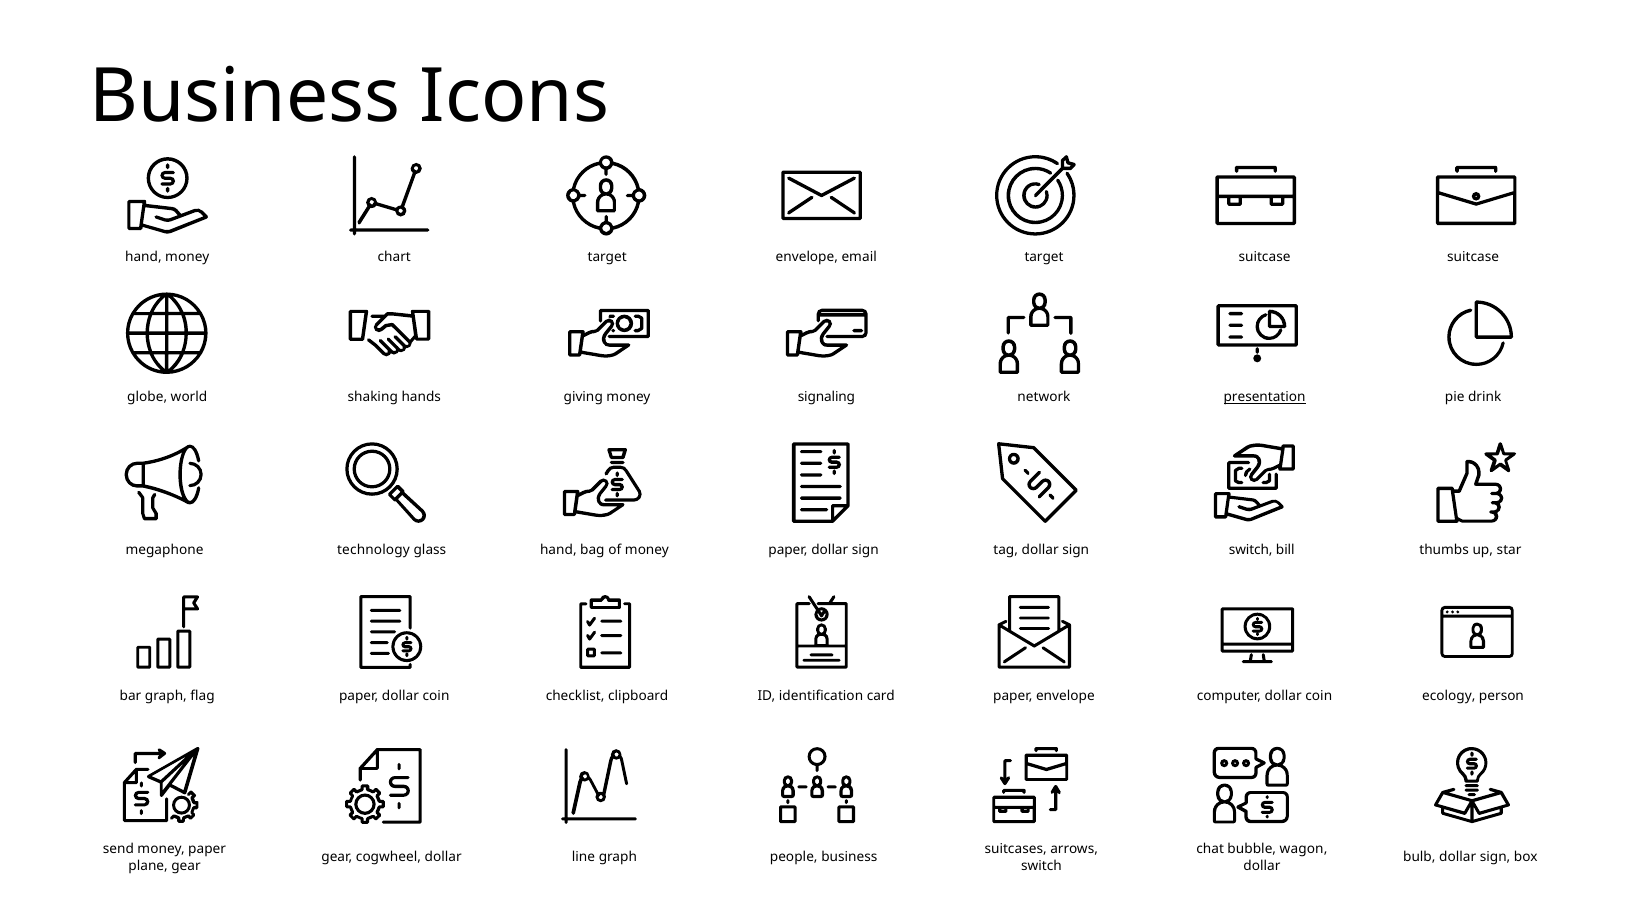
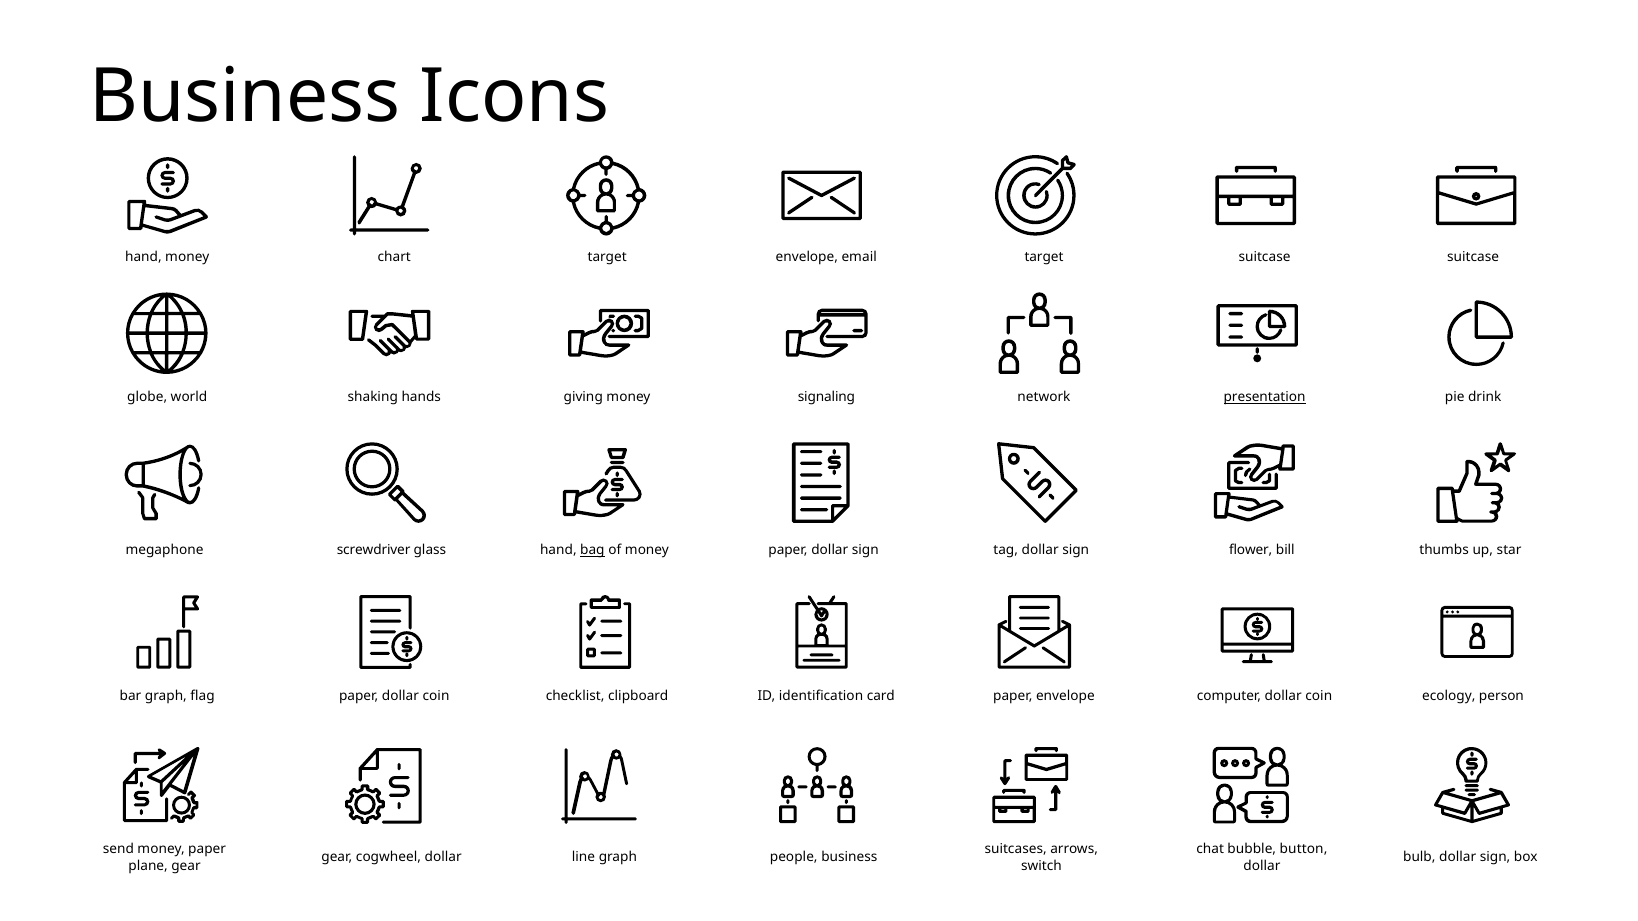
technology: technology -> screwdriver (374, 550)
bag underline: none -> present (592, 550)
sign switch: switch -> flower (1251, 550)
wagon: wagon -> button (1304, 850)
